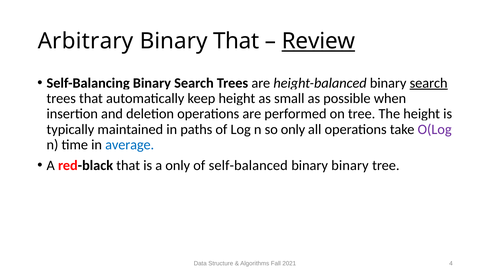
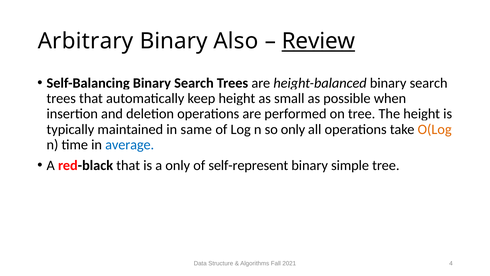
Binary That: That -> Also (236, 41)
search underline: present -> none (429, 83)
paths: paths -> same (196, 129)
O(Log colour: purple -> orange (435, 129)
self-balanced: self-balanced -> self-represent (248, 165)
binary binary: binary -> simple (350, 165)
